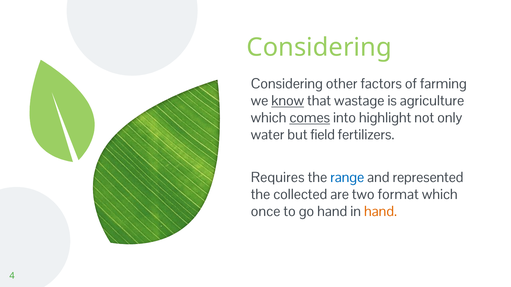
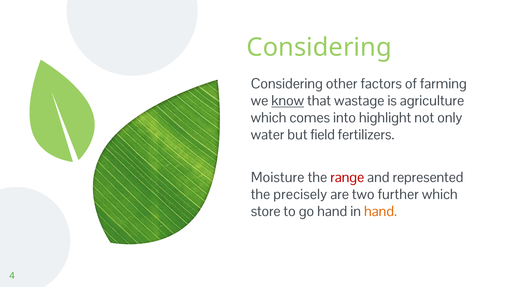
comes underline: present -> none (310, 118)
Requires: Requires -> Moisture (278, 178)
range colour: blue -> red (347, 178)
collected: collected -> precisely (300, 195)
format: format -> further (398, 195)
once: once -> store (266, 212)
